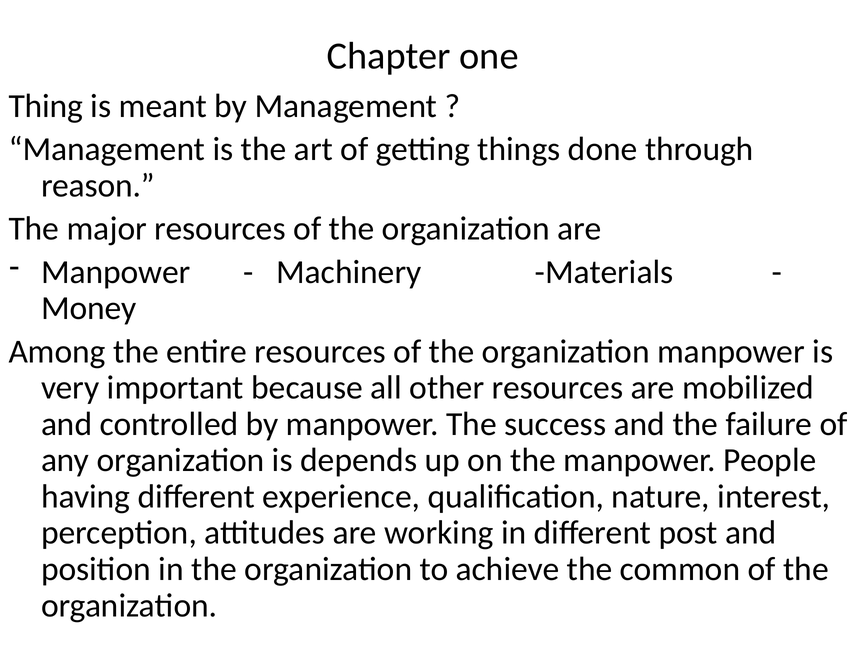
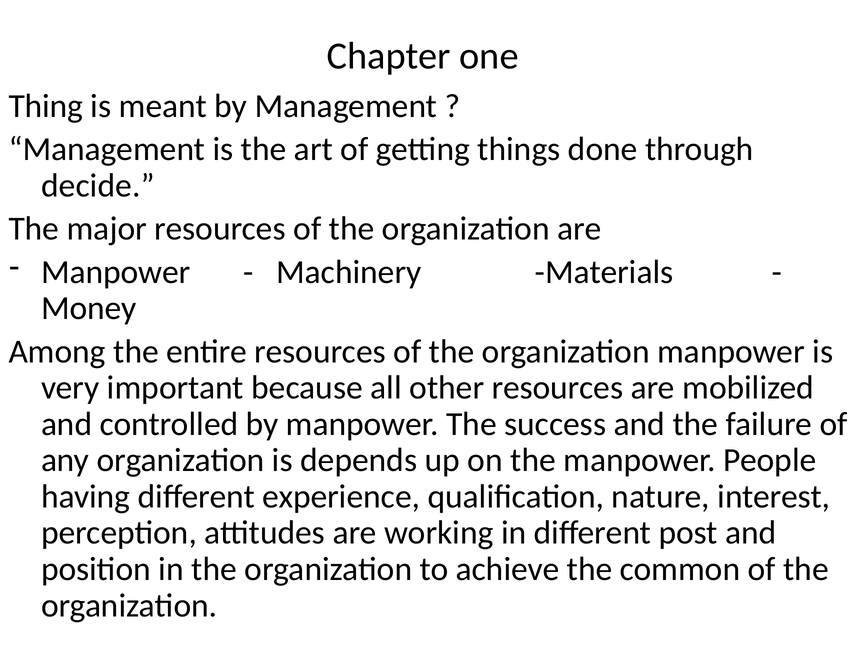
reason: reason -> decide (98, 185)
